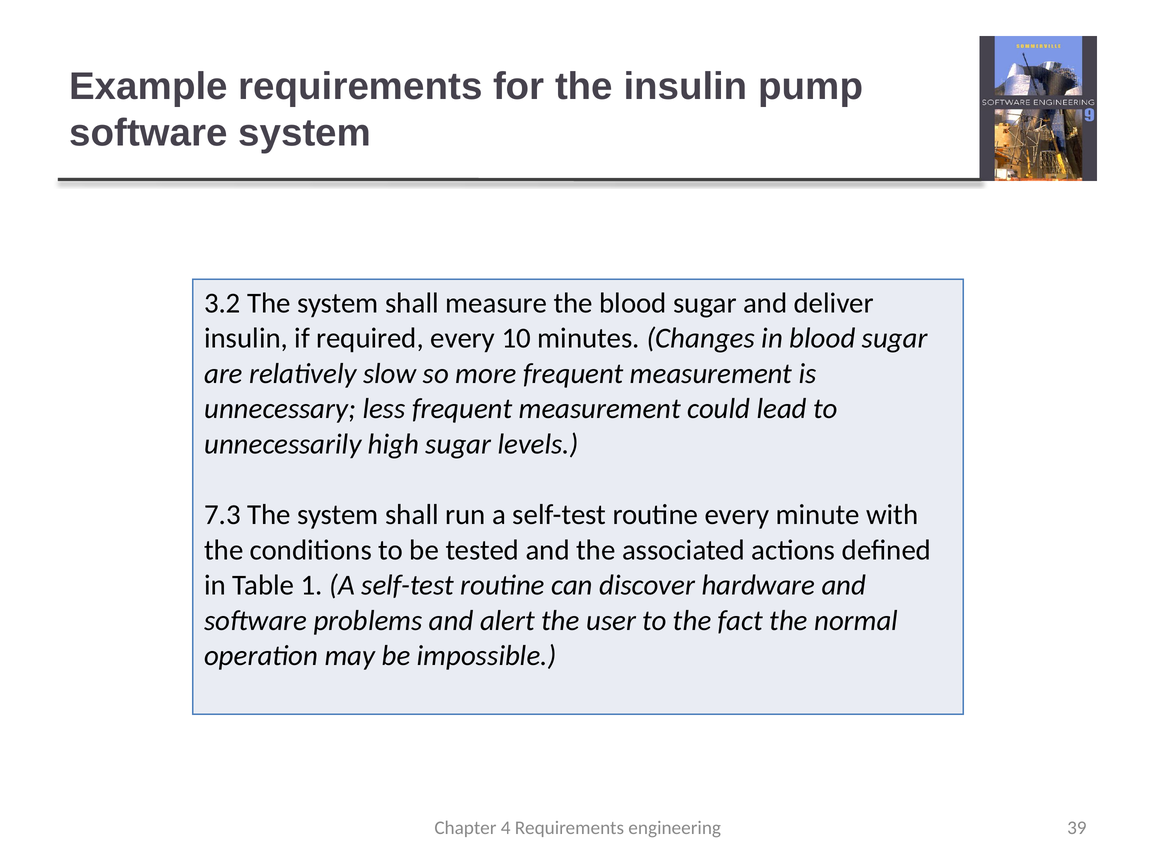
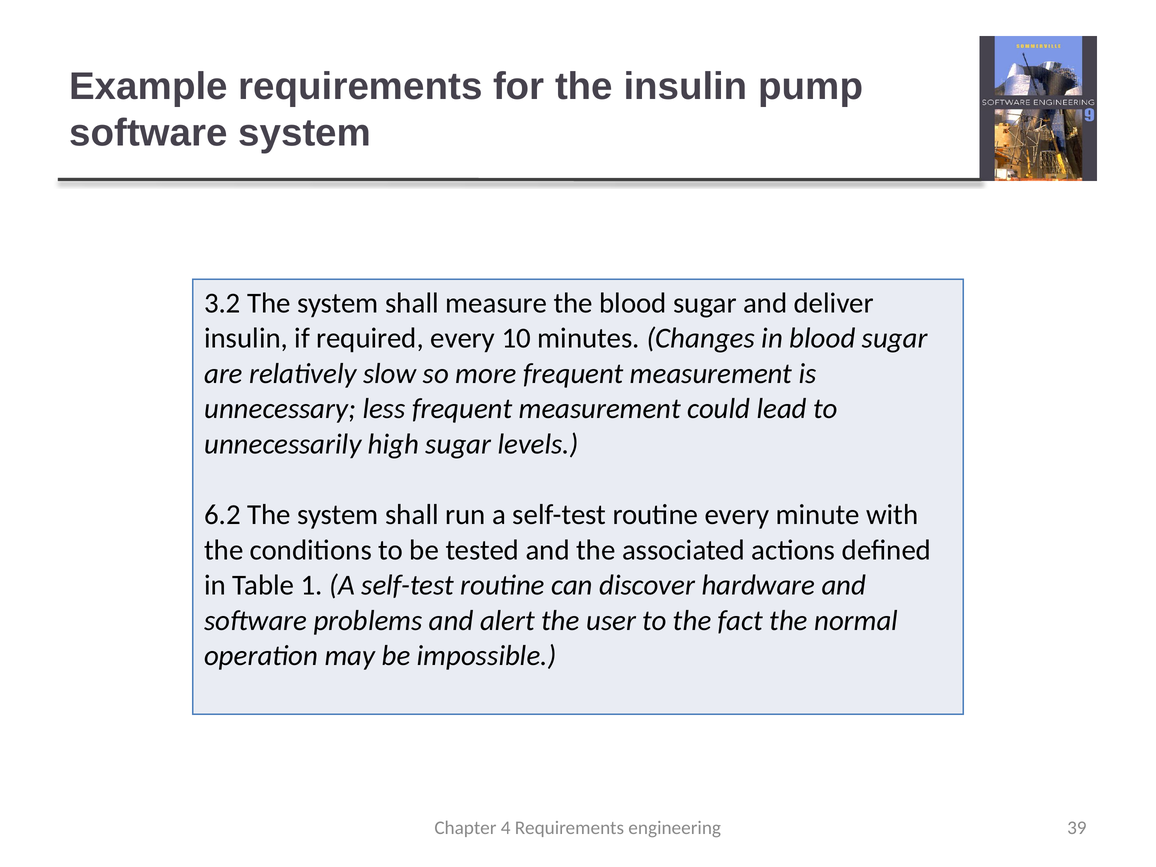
7.3: 7.3 -> 6.2 (222, 515)
